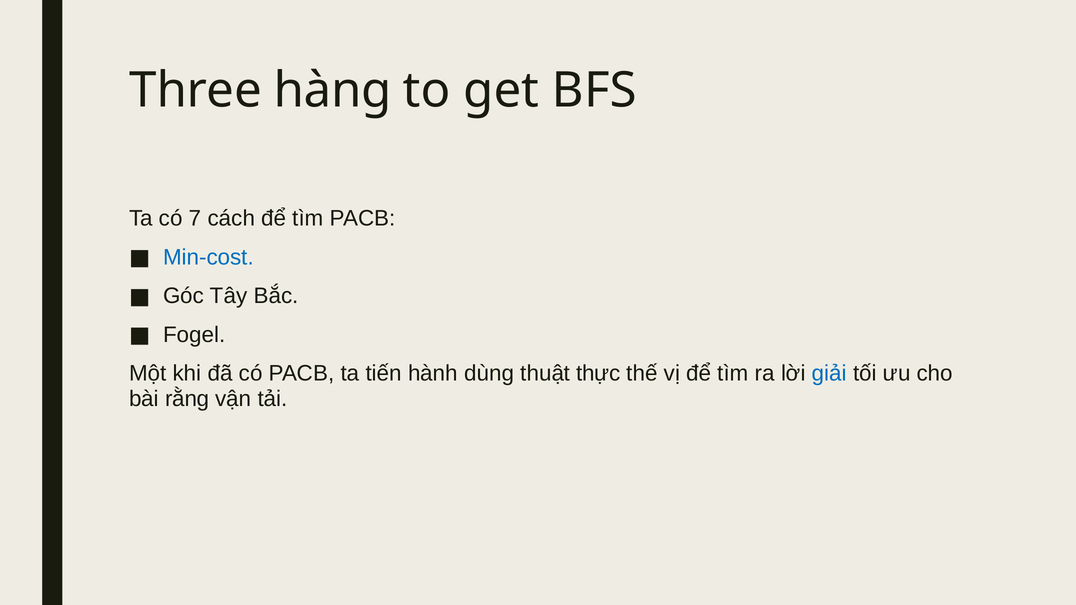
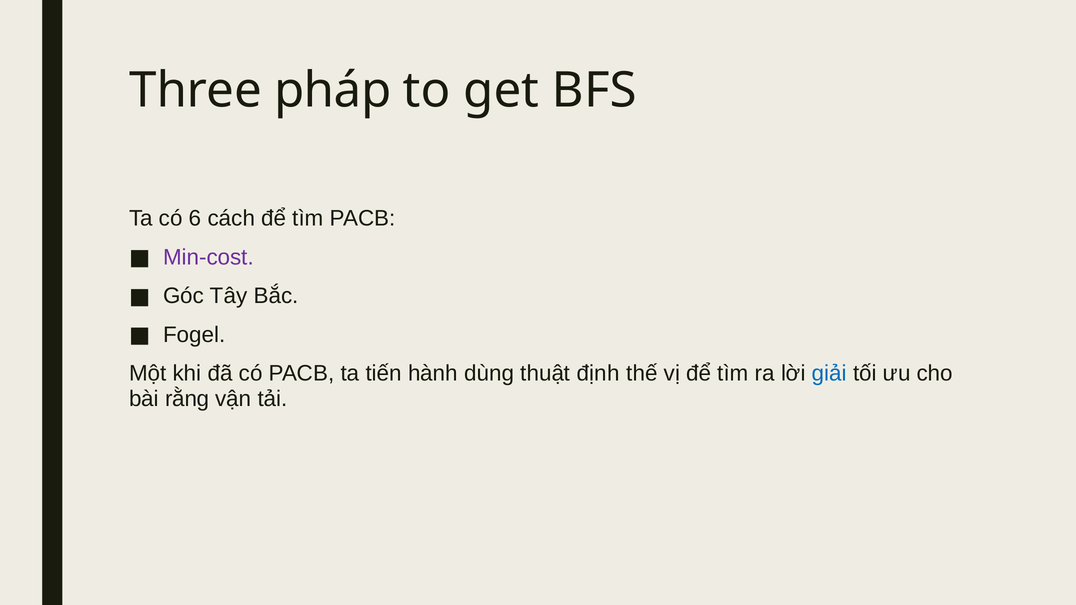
hàng: hàng -> pháp (333, 90)
7: 7 -> 6 (195, 219)
Min-cost colour: blue -> purple (208, 257)
thực: thực -> định (598, 374)
